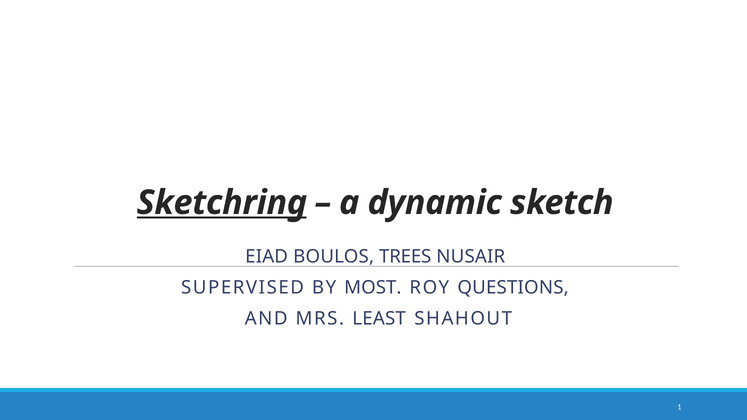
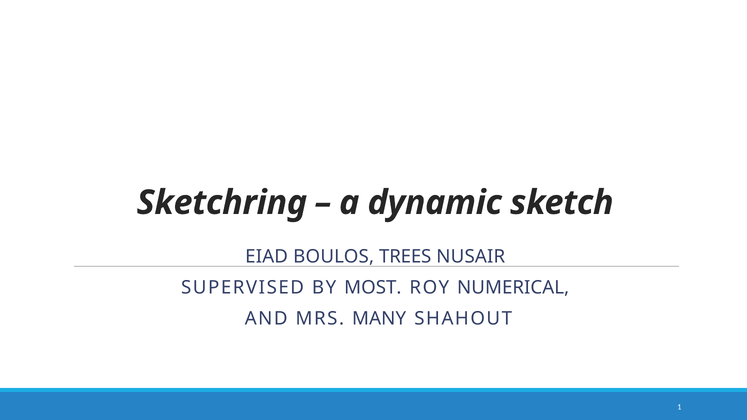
Sketchring underline: present -> none (222, 203)
QUESTIONS: QUESTIONS -> NUMERICAL (513, 288)
LEAST: LEAST -> MANY (379, 319)
